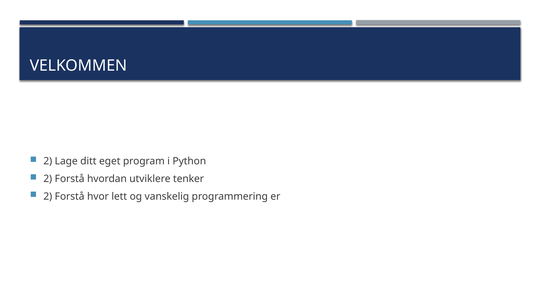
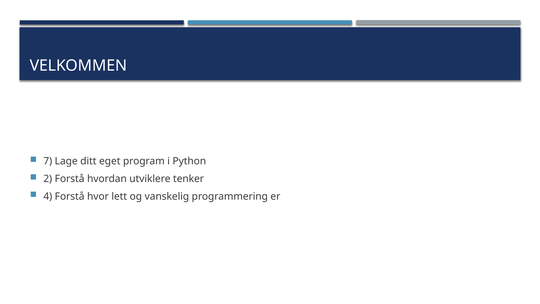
2: 2 -> 7 (48, 161)
2: 2 -> 4 (48, 196)
